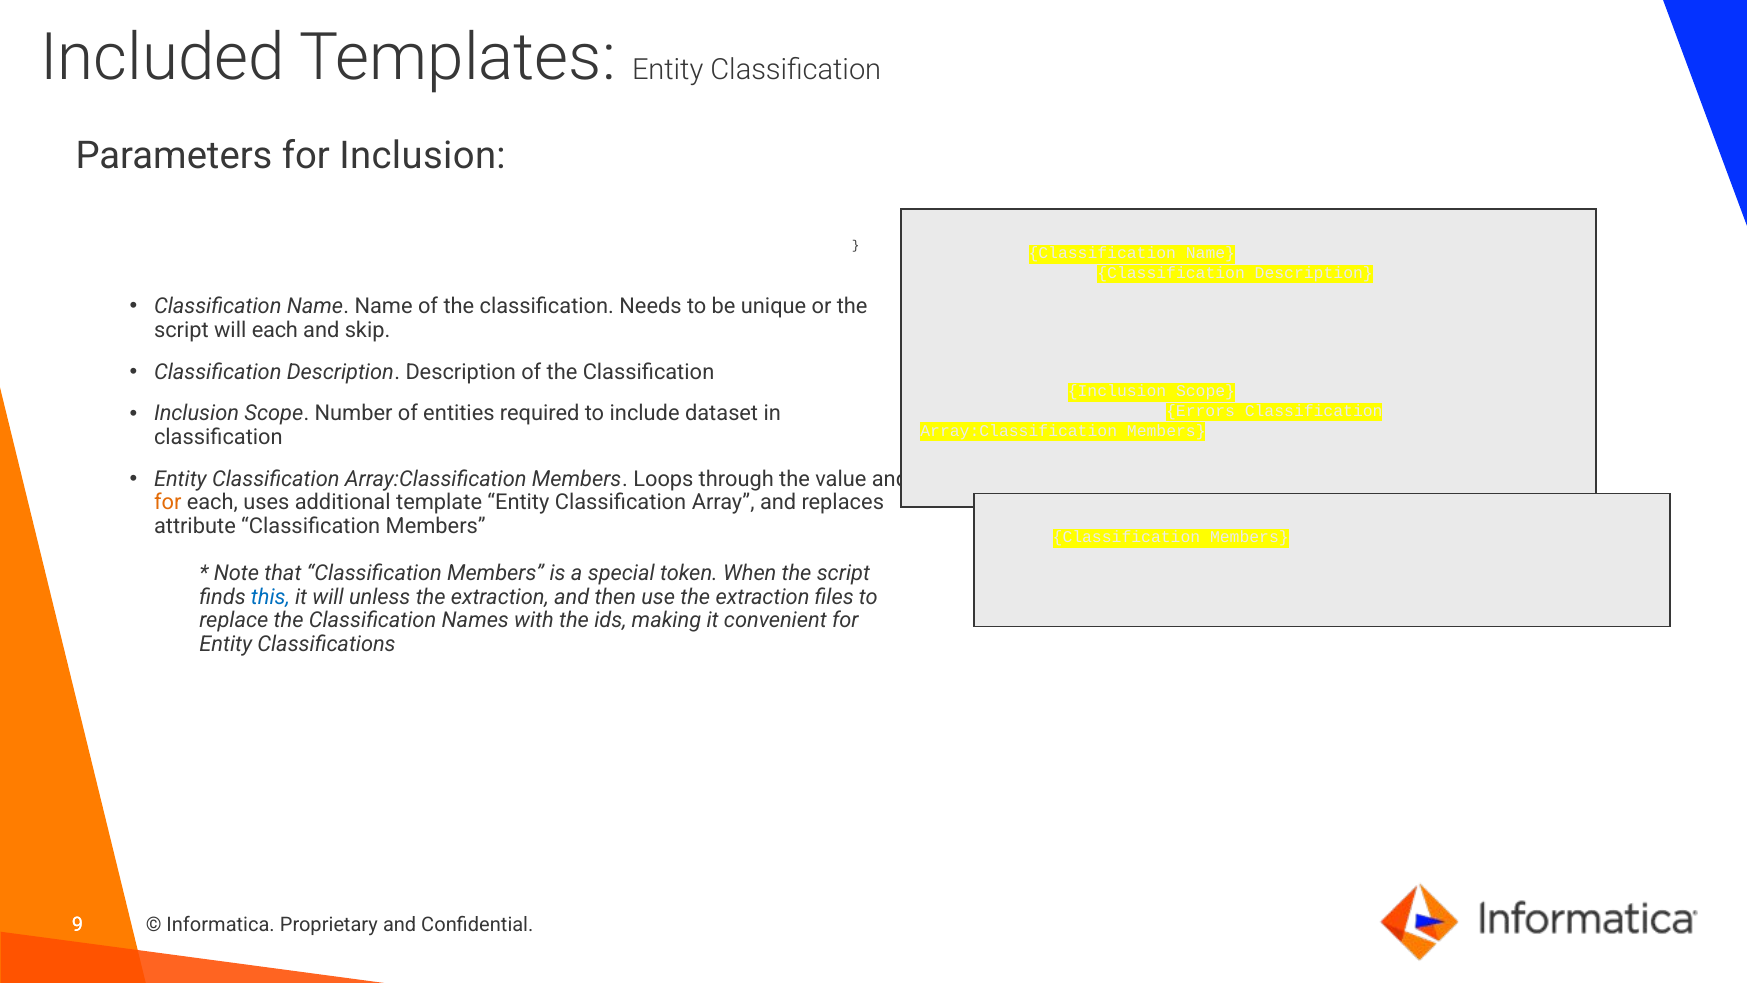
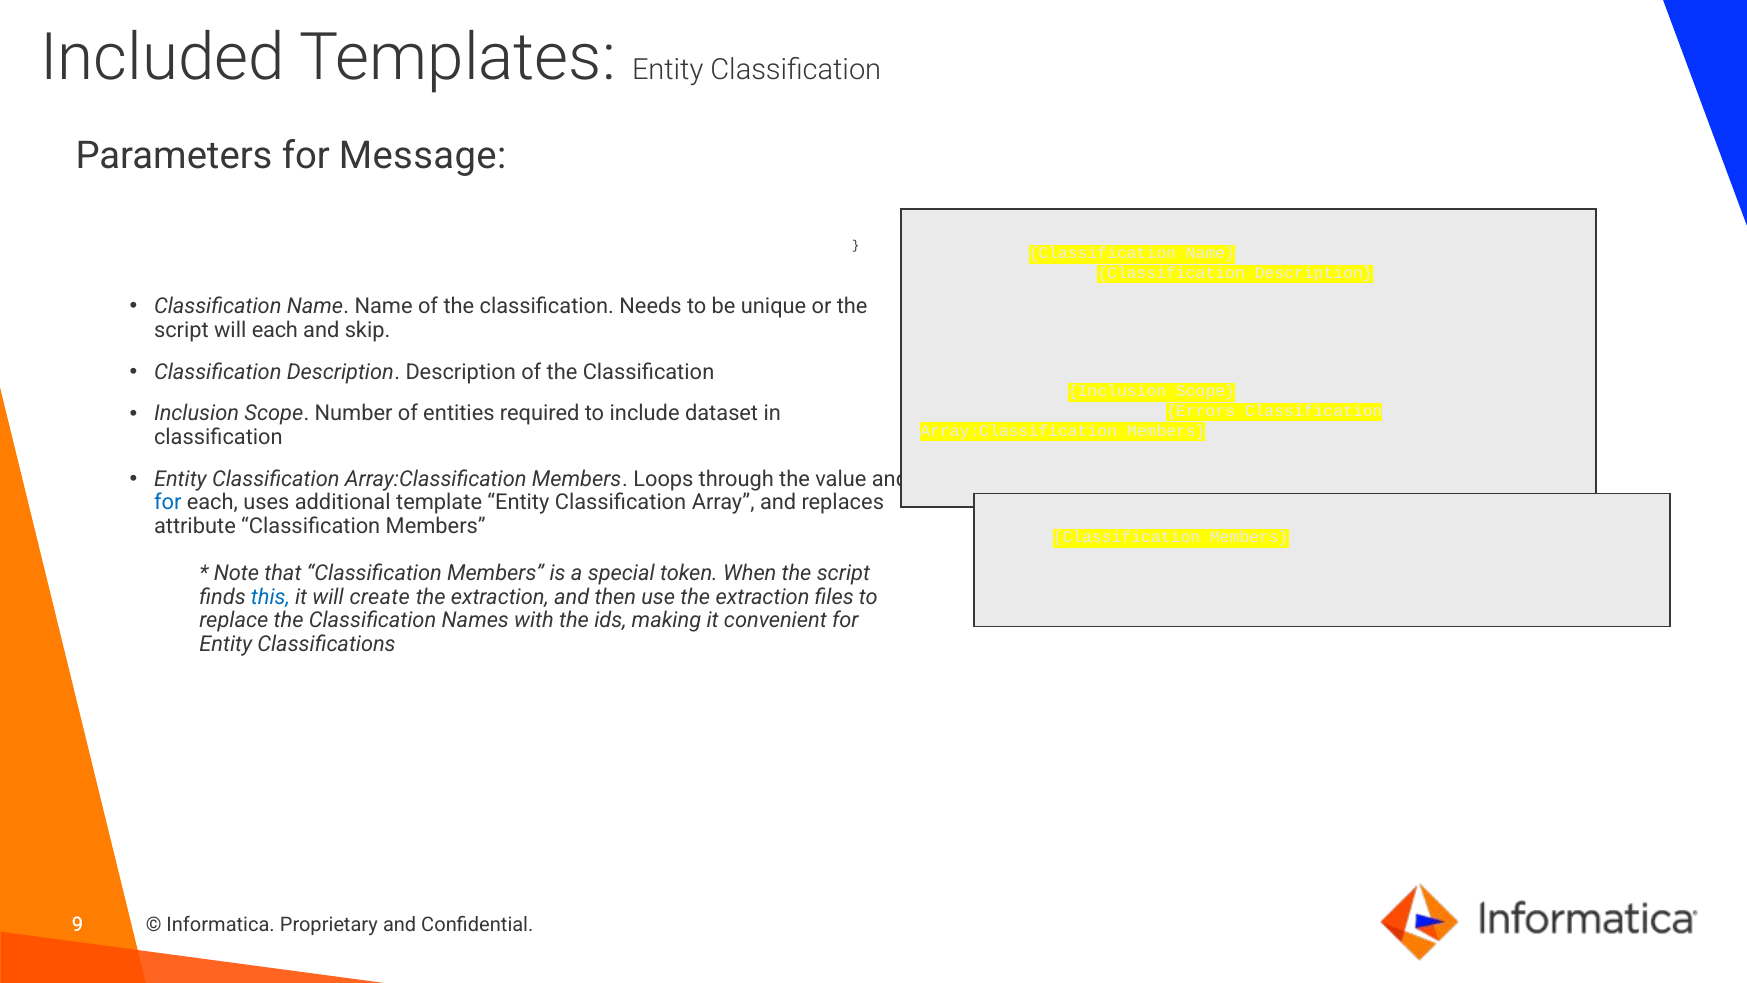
for Inclusion: Inclusion -> Message (423, 155)
for colour: orange -> blue (168, 503)
unless: unless -> create (380, 597)
